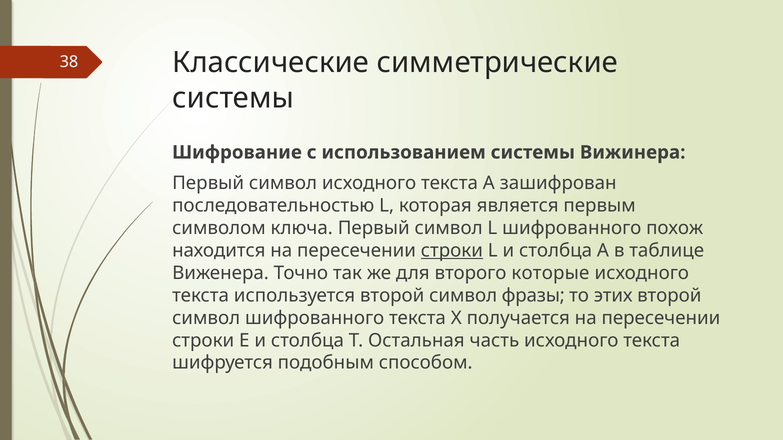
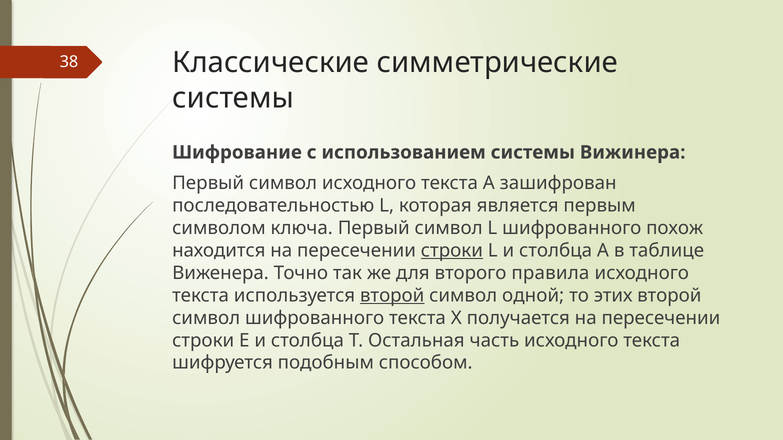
которые: которые -> правила (550, 273)
второй underline: none -> present (392, 296)
фразы: фразы -> одной (533, 296)
